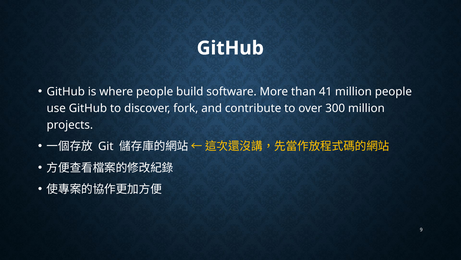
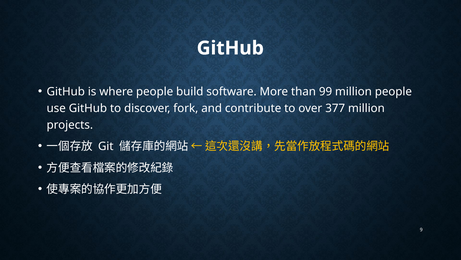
41: 41 -> 99 (326, 91)
300: 300 -> 377 (335, 108)
